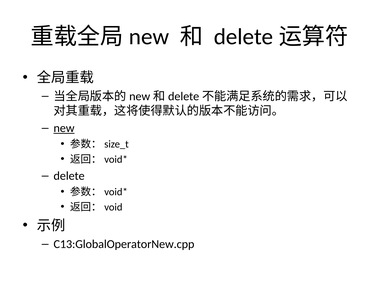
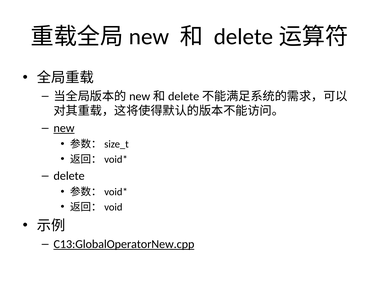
C13:GlobalOperatorNew.cpp underline: none -> present (124, 244)
